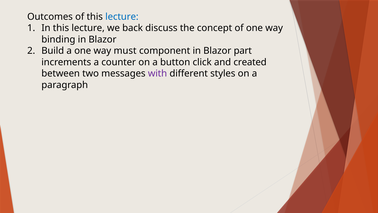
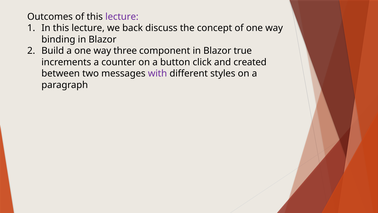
lecture colour: blue -> purple (122, 17)
must: must -> three (125, 51)
part: part -> true (243, 51)
